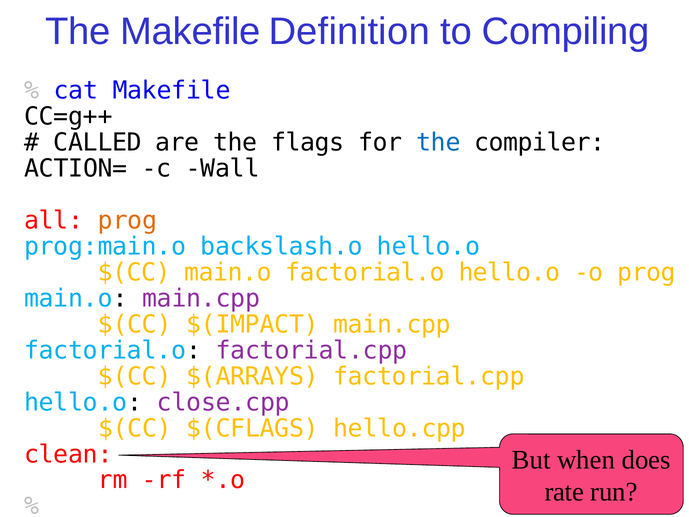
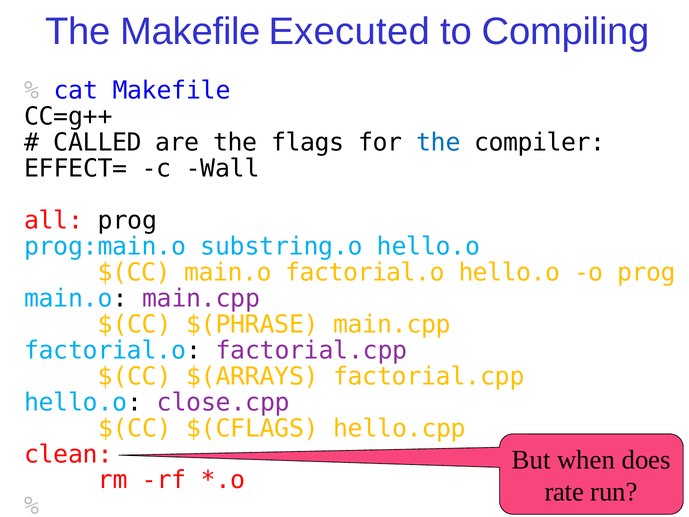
Definition: Definition -> Executed (349, 31)
ACTION=: ACTION= -> EFFECT= (76, 169)
prog colour: orange -> black (128, 220)
backslash.o: backslash.o -> substring.o (282, 246)
$(IMPACT: $(IMPACT -> $(PHRASE (252, 324)
